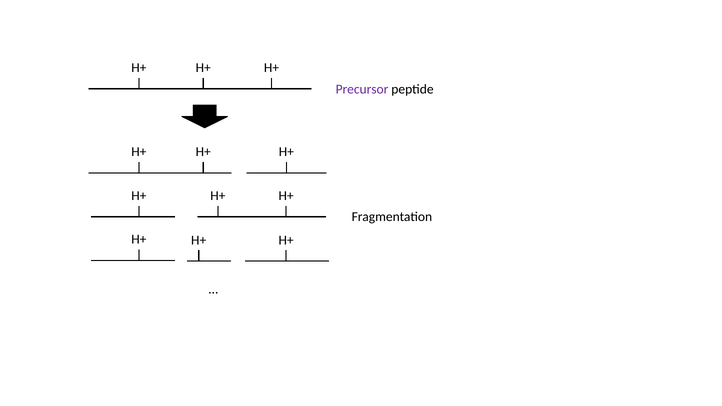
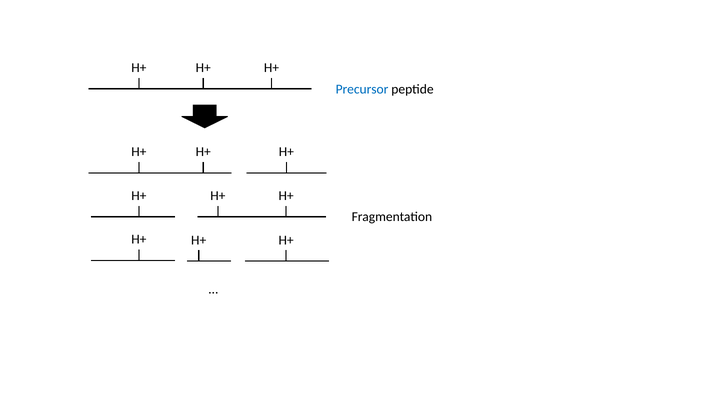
Precursor colour: purple -> blue (362, 90)
